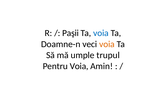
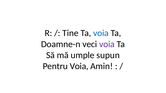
Paşii: Paşii -> Tine (70, 33)
voia colour: orange -> purple (107, 44)
trupul: trupul -> supun (108, 55)
